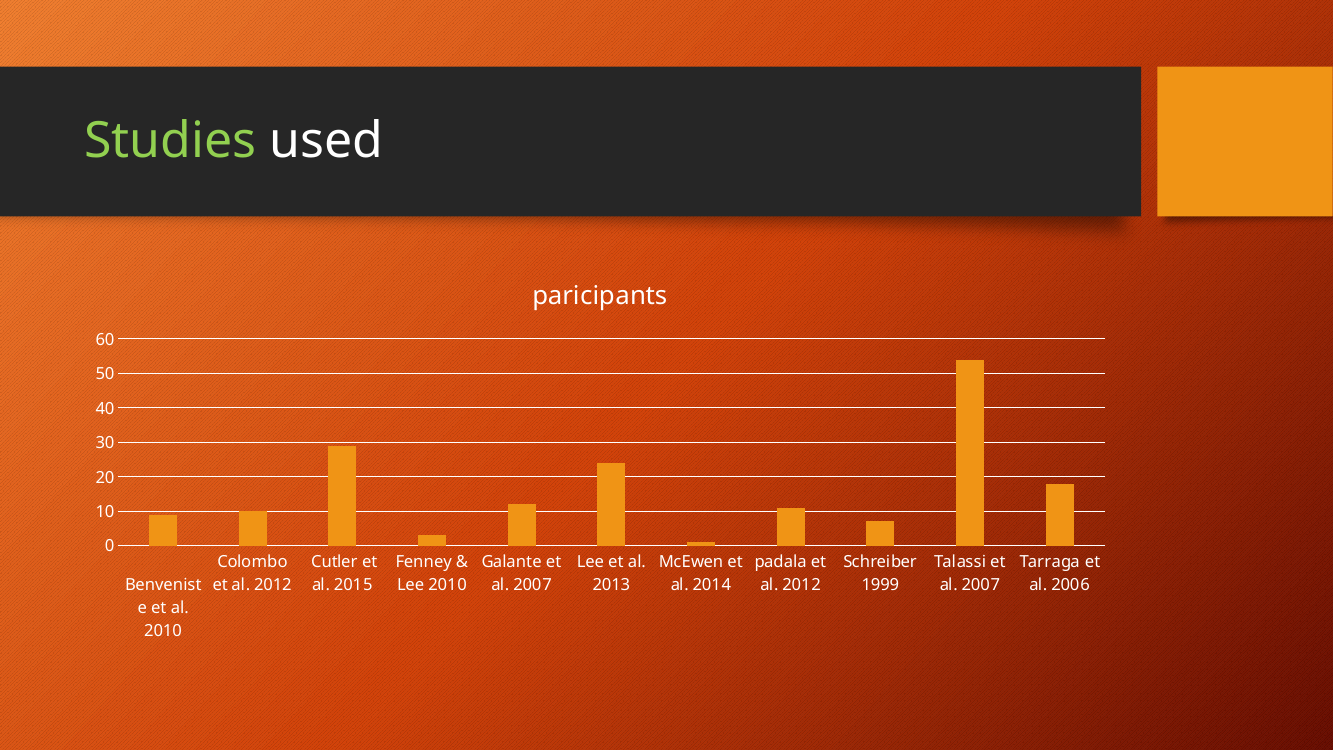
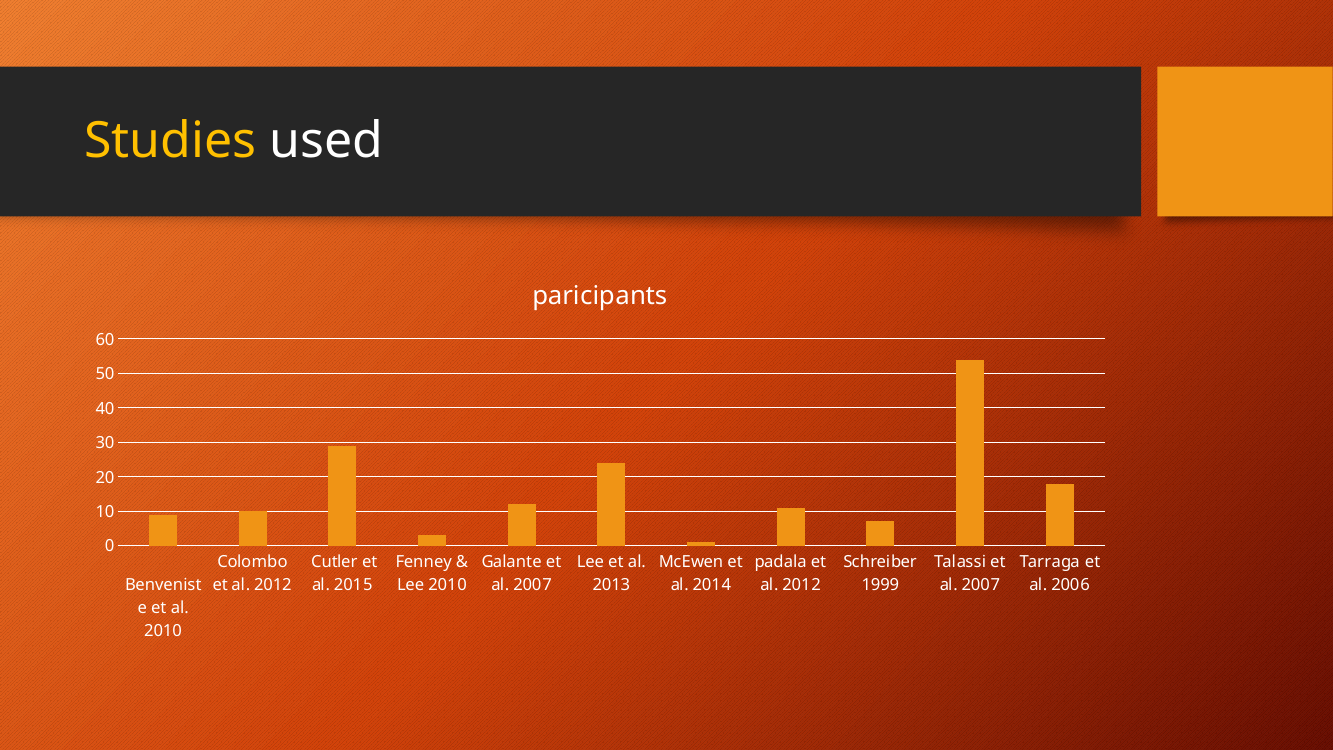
Studies colour: light green -> yellow (170, 141)
